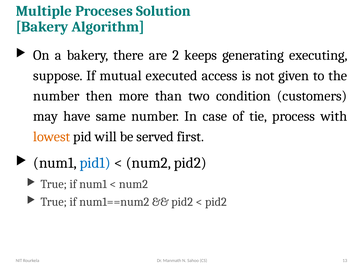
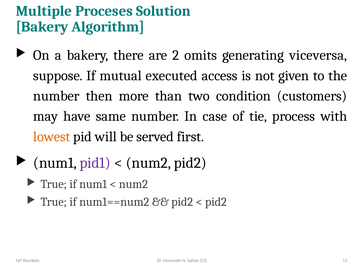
keeps: keeps -> omits (201, 55)
executing: executing -> viceversa (318, 55)
pid1 colour: blue -> purple (95, 163)
